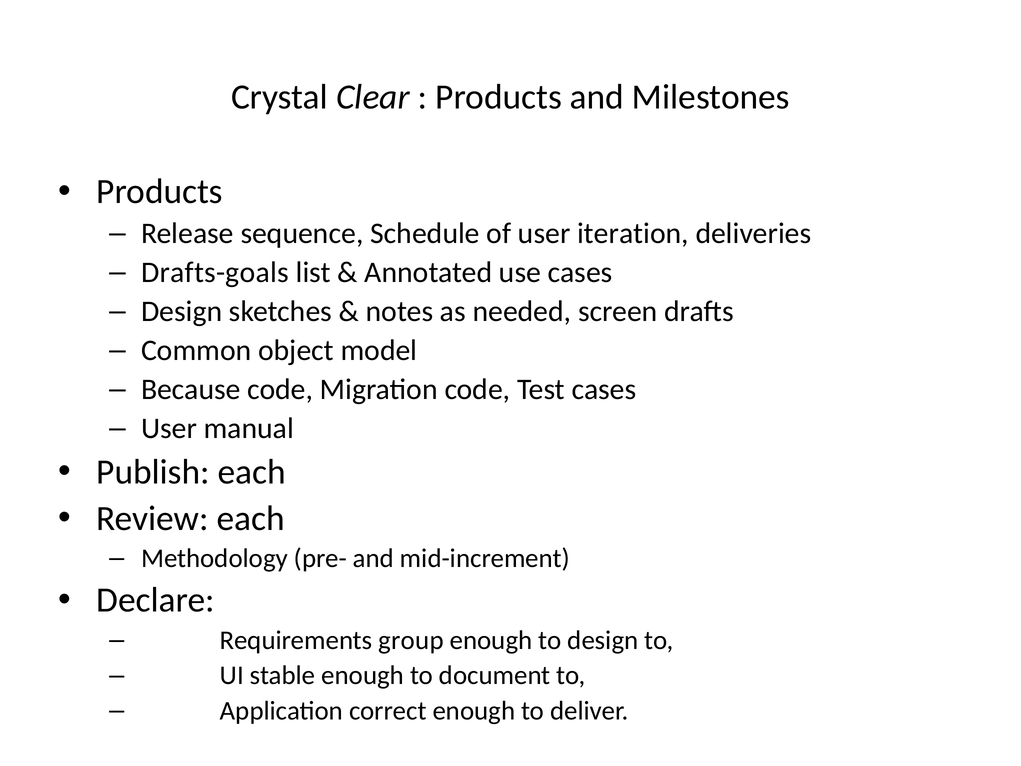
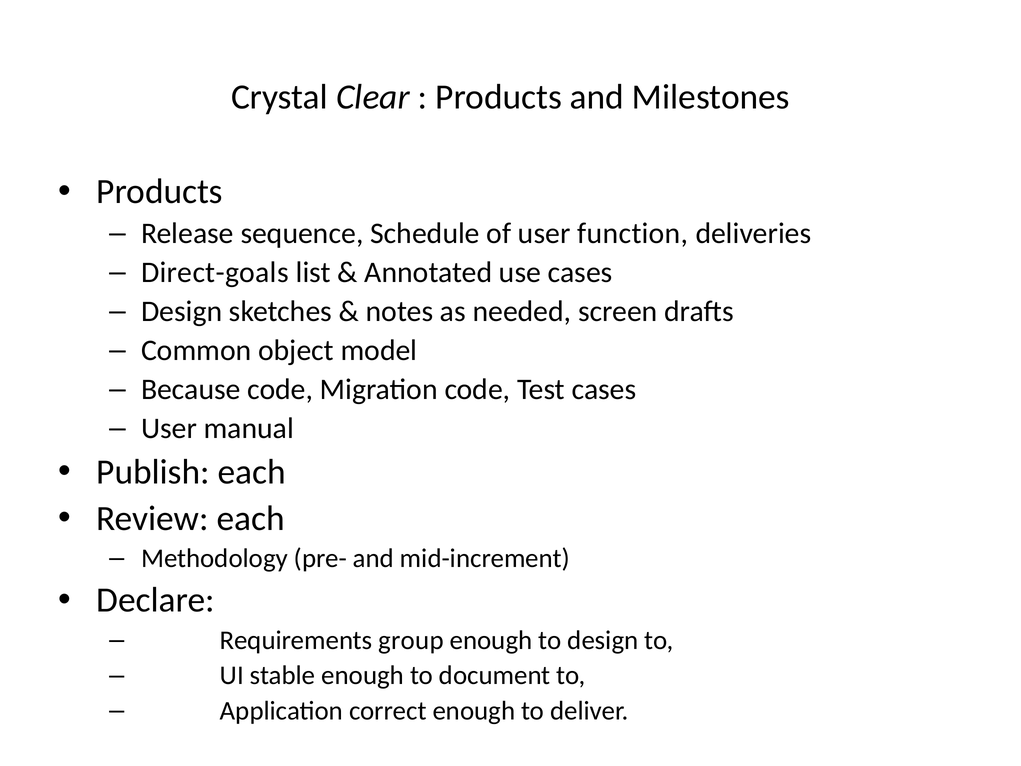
iteration: iteration -> function (633, 234)
Drafts-goals: Drafts-goals -> Direct-goals (215, 273)
